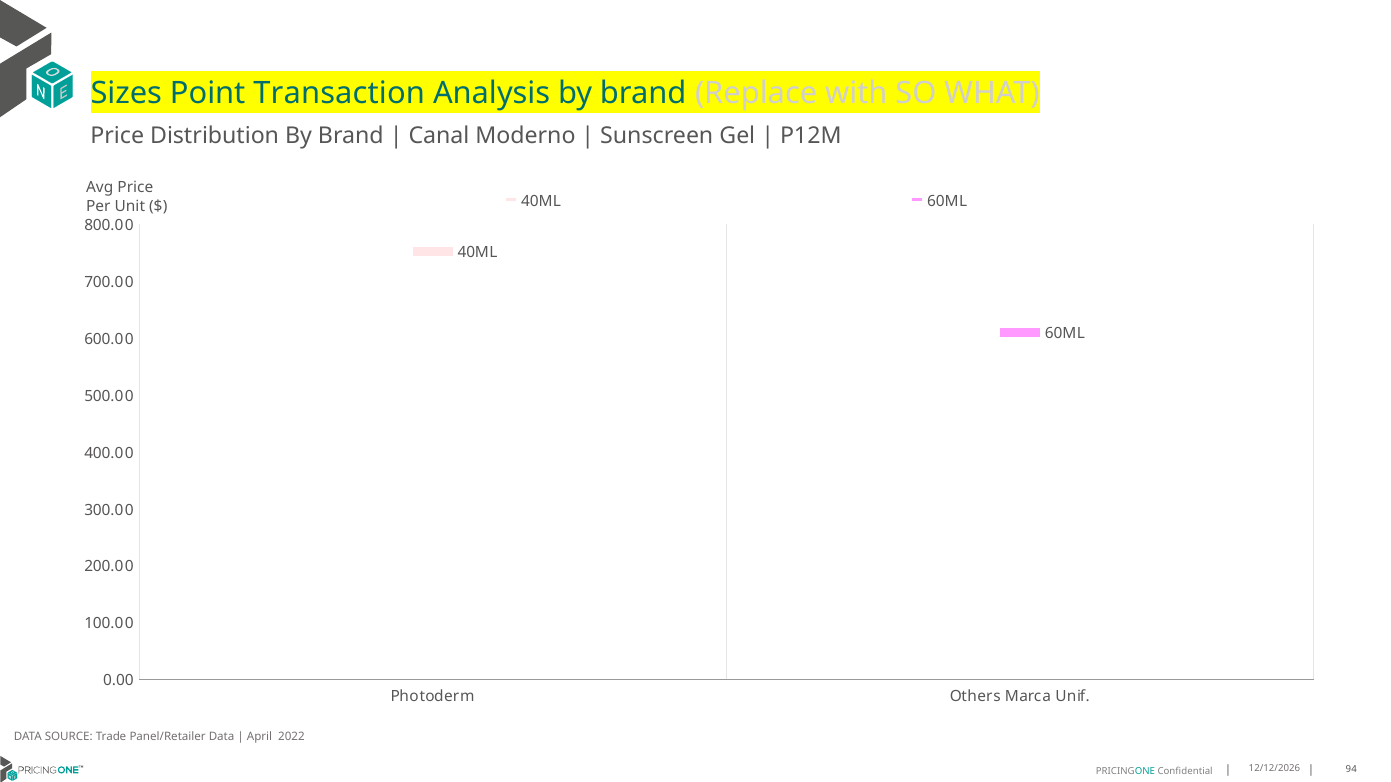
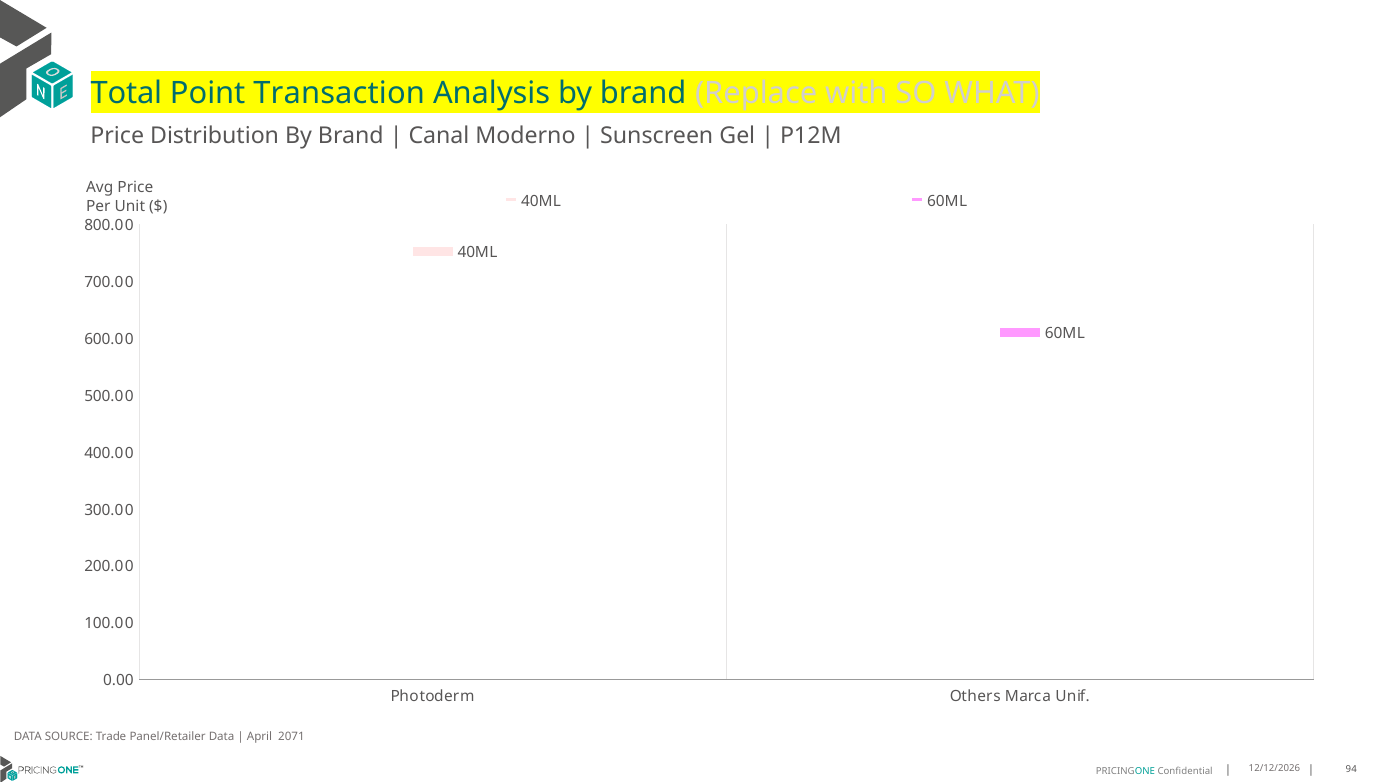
Sizes: Sizes -> Total (126, 93)
2022: 2022 -> 2071 (291, 737)
